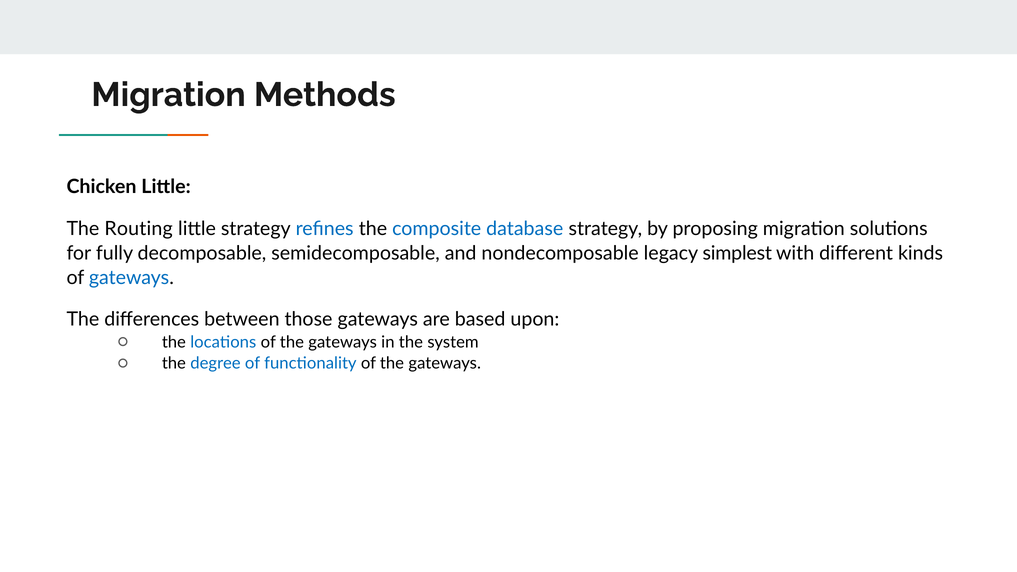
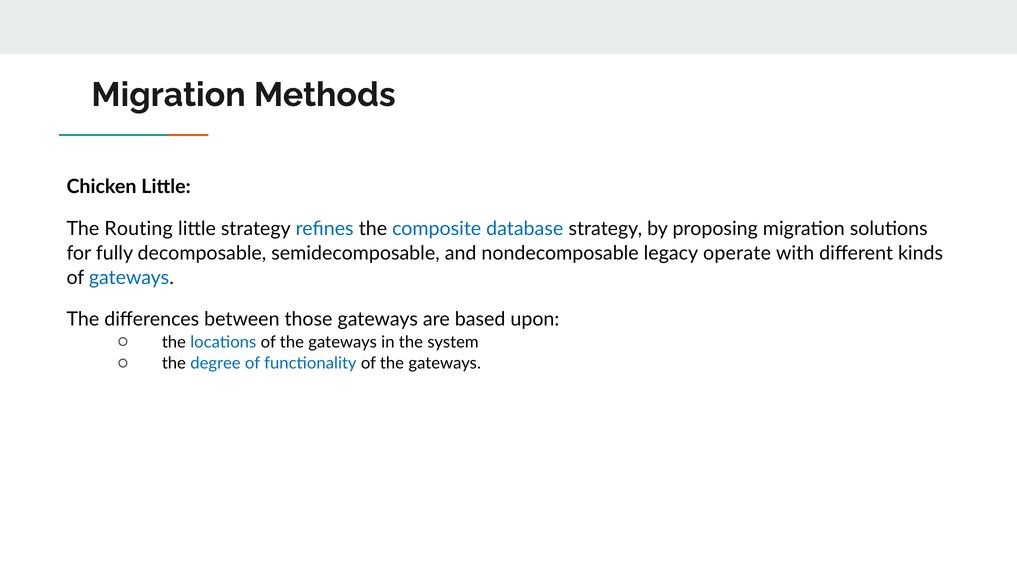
simplest: simplest -> operate (737, 253)
